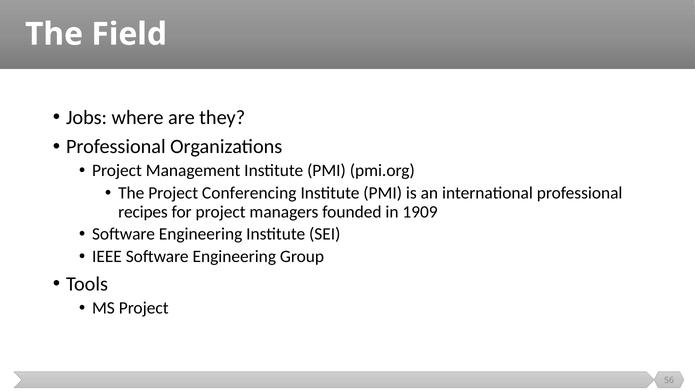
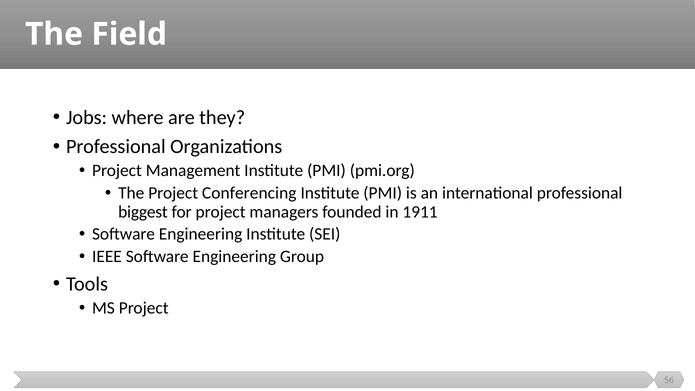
recipes: recipes -> biggest (143, 212)
1909: 1909 -> 1911 (420, 212)
